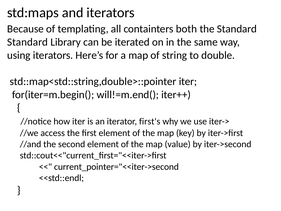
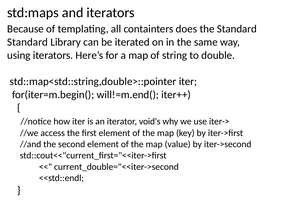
both: both -> does (186, 29)
first's: first's -> void's (150, 121)
current_pointer="<<iter->second: current_pointer="<<iter->second -> current_double="<<iter->second (116, 167)
